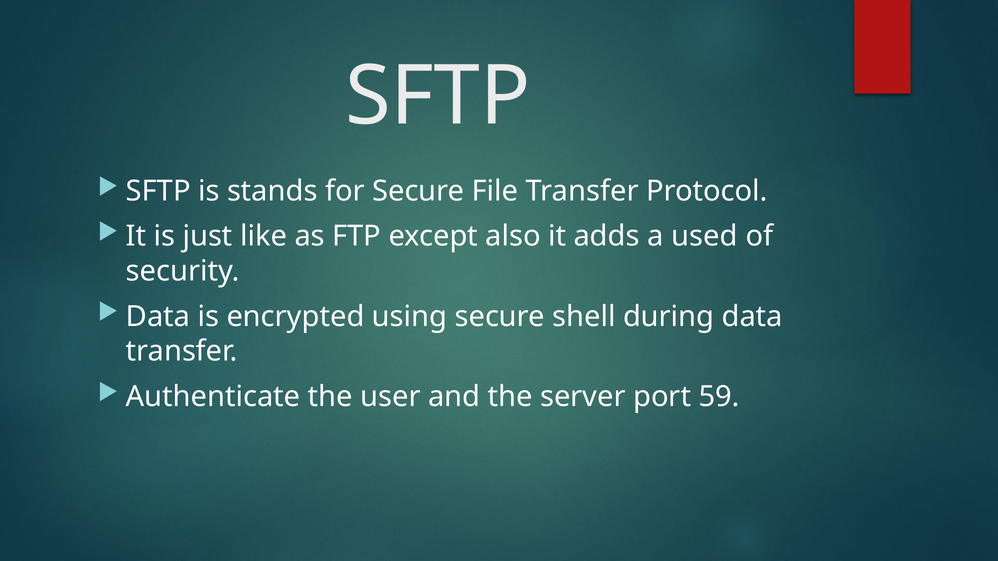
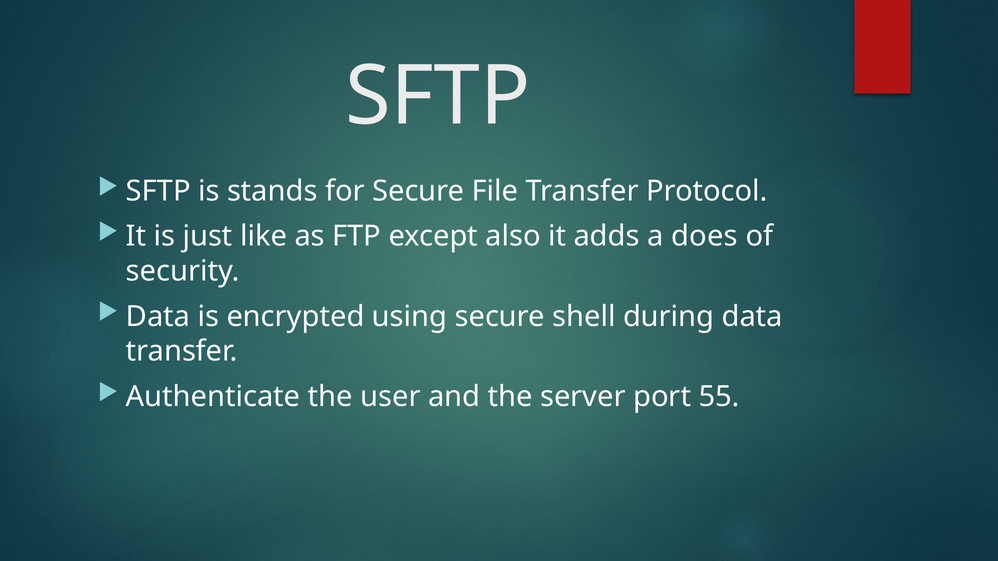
used: used -> does (704, 237)
59: 59 -> 55 (719, 397)
